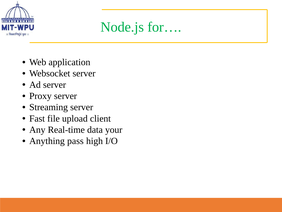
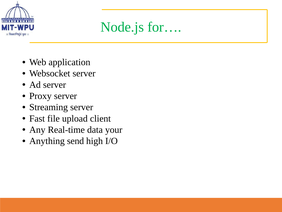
pass: pass -> send (76, 141)
